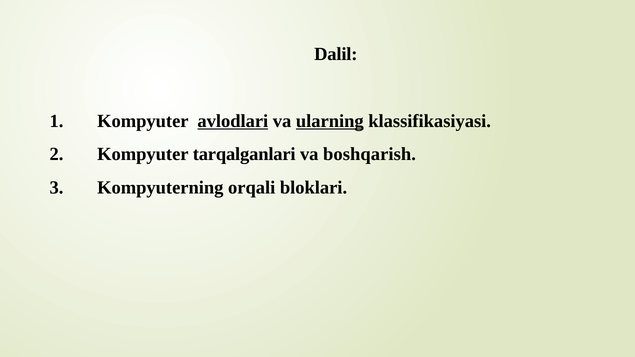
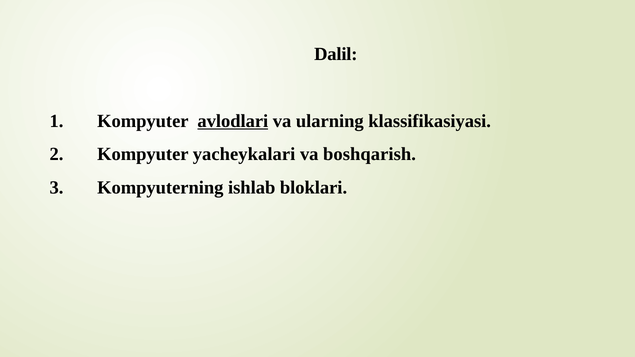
ularning underline: present -> none (330, 121)
tarqalganlari: tarqalganlari -> yacheykalari (244, 154)
orqali: orqali -> ishlab (252, 188)
